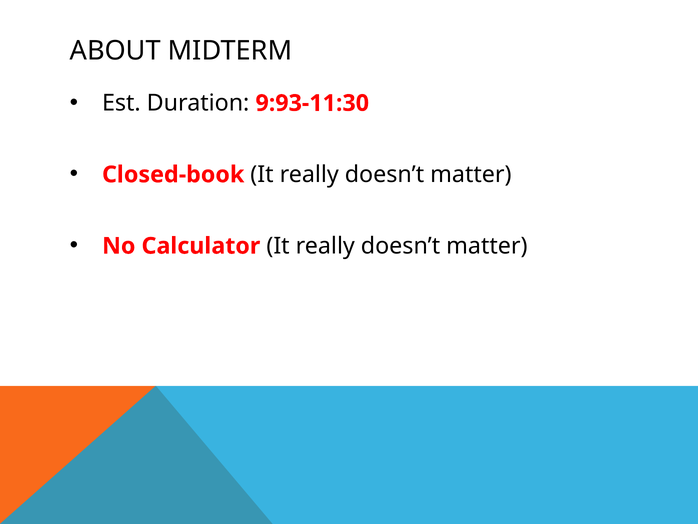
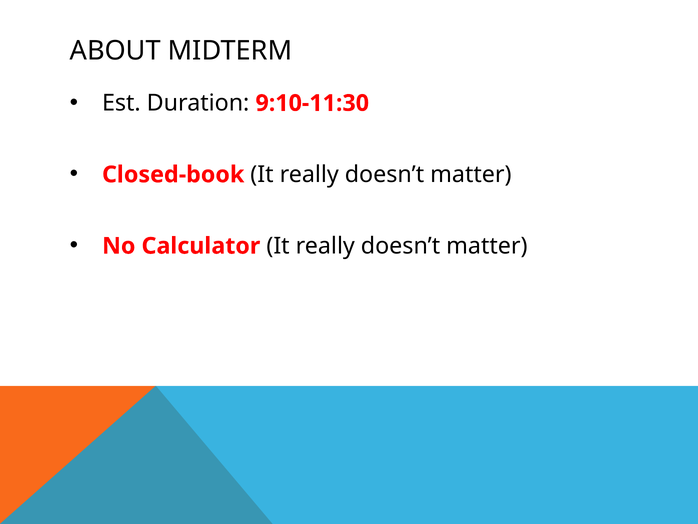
9:93-11:30: 9:93-11:30 -> 9:10-11:30 (312, 103)
